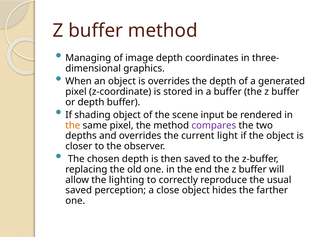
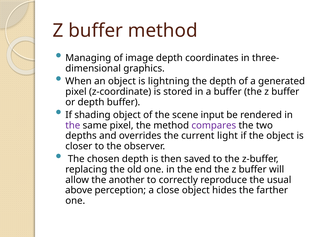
is overrides: overrides -> lightning (169, 81)
the colour: orange -> purple (73, 125)
lighting: lighting -> another (127, 180)
saved: saved -> above (79, 190)
